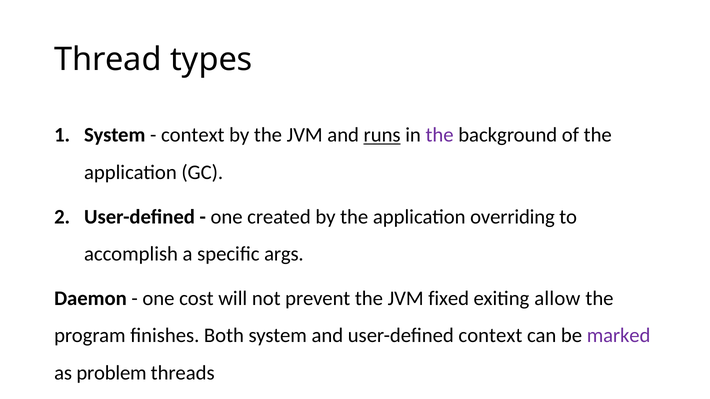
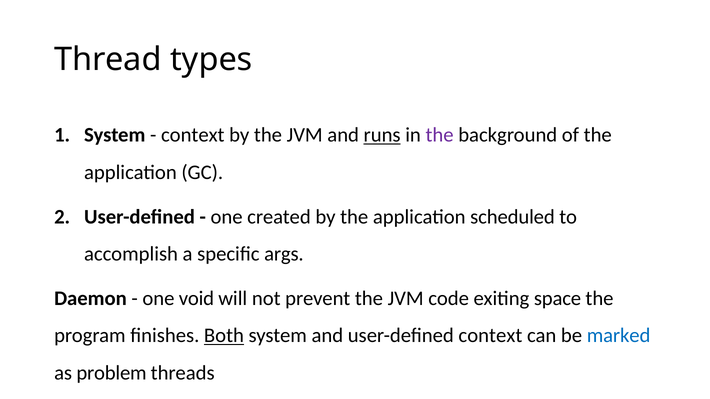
overriding: overriding -> scheduled (513, 217)
cost: cost -> void (196, 299)
fixed: fixed -> code (449, 299)
allow: allow -> space (558, 299)
Both underline: none -> present (224, 336)
marked colour: purple -> blue (619, 336)
